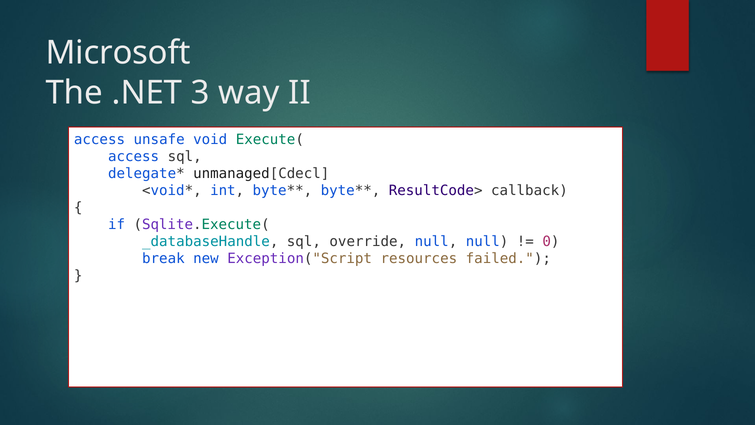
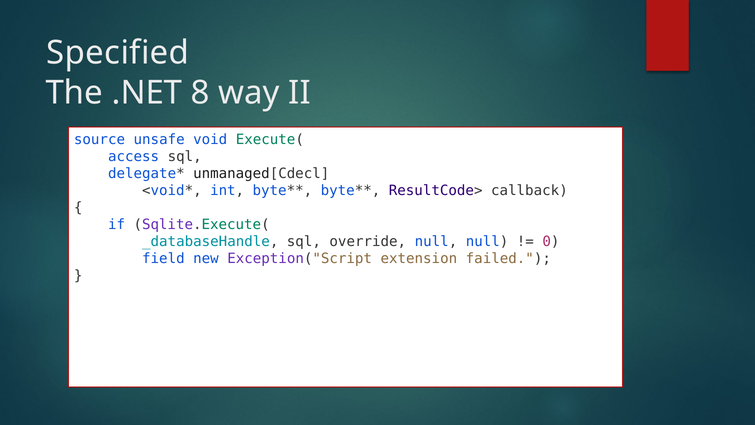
Microsoft: Microsoft -> Specified (118, 53)
3: 3 -> 8 (200, 93)
access: access -> source (100, 139)
break: break -> field (163, 258)
resources: resources -> extension (419, 258)
